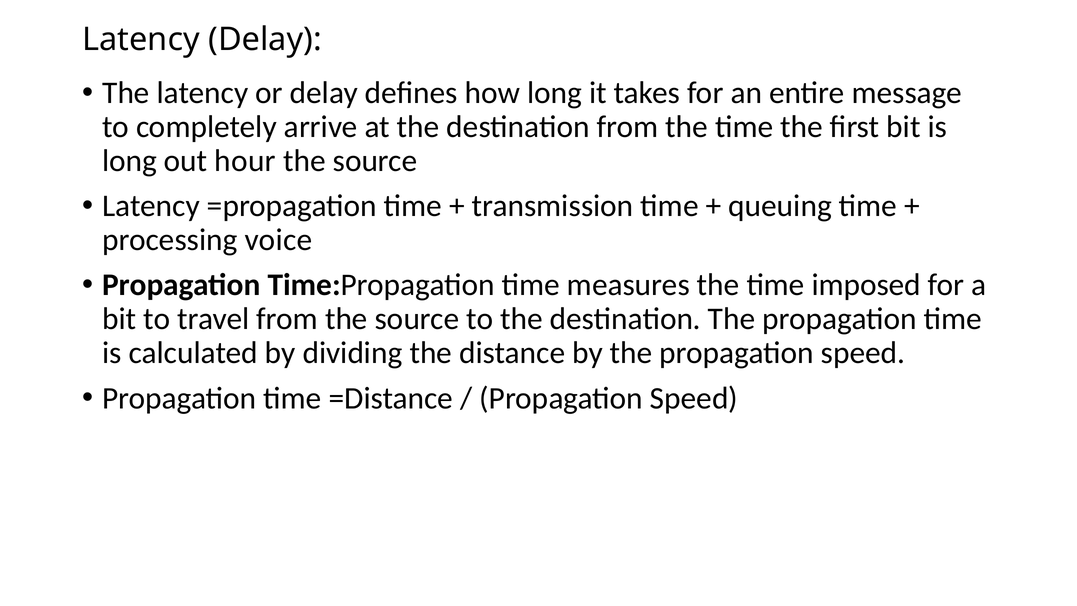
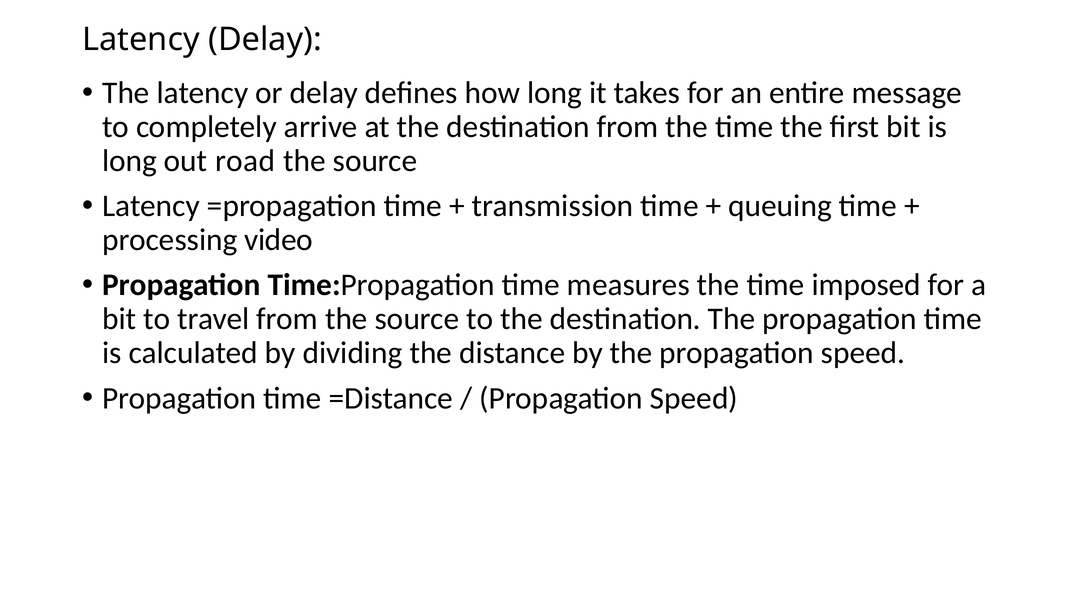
hour: hour -> road (245, 161)
voice: voice -> video (279, 240)
